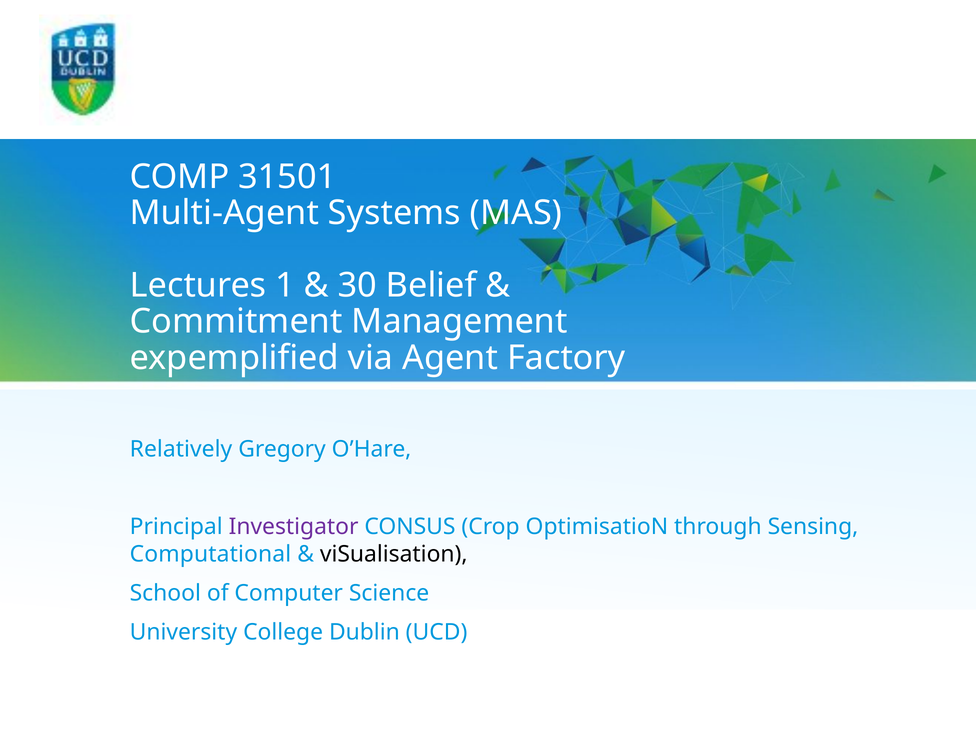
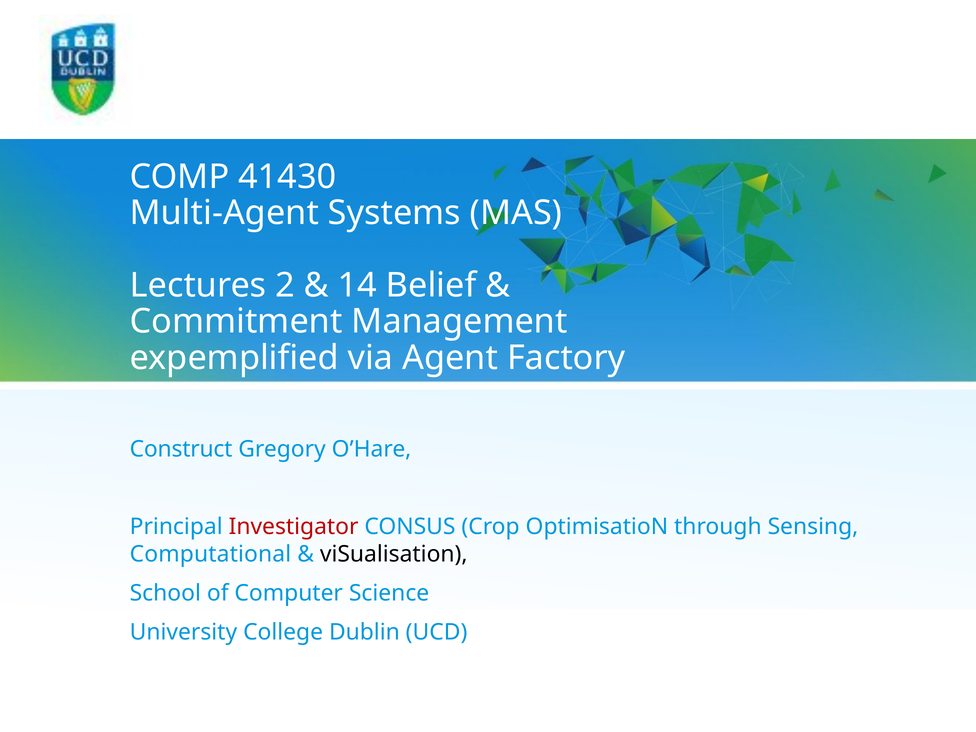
31501: 31501 -> 41430 (287, 177)
1: 1 -> 2 (285, 285)
30: 30 -> 14 (357, 285)
Relatively: Relatively -> Construct (181, 449)
Investigator colour: purple -> red (294, 527)
